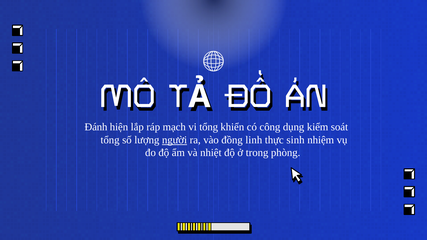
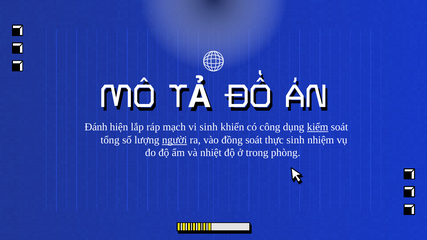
vi tổng: tổng -> sinh (209, 127)
kiểm underline: none -> present (318, 127)
đồng linh: linh -> soát (254, 140)
